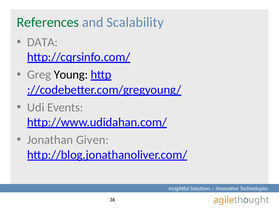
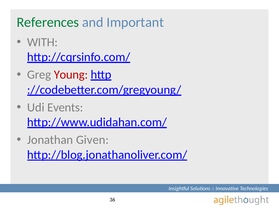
Scalability: Scalability -> Important (135, 22)
DATA: DATA -> WITH (42, 42)
Young colour: black -> red (71, 75)
